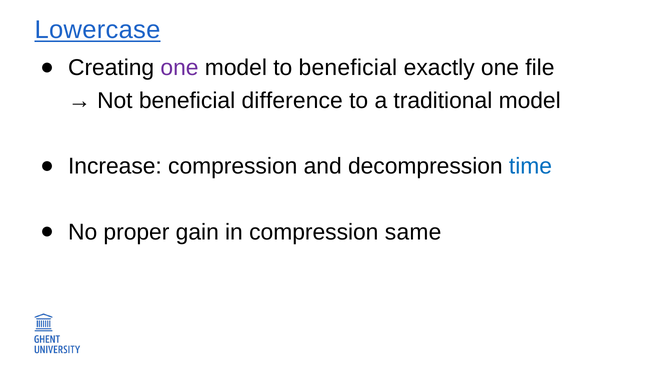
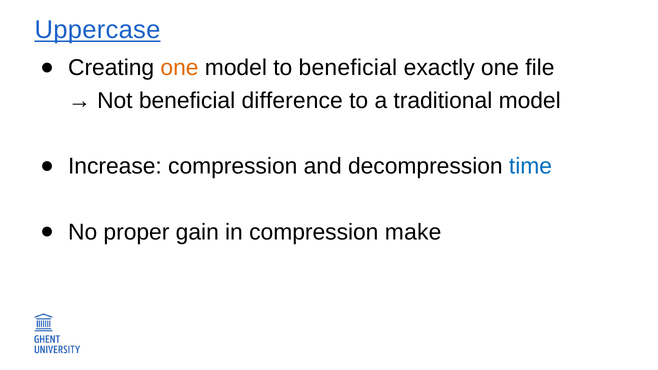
Lowercase: Lowercase -> Uppercase (98, 30)
one colour: purple -> orange (180, 68)
same: same -> make (413, 232)
